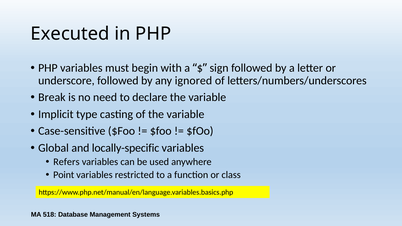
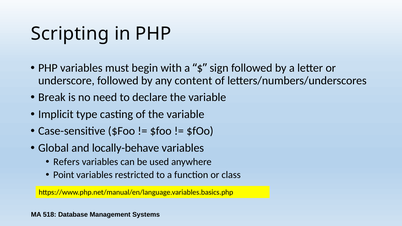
Executed: Executed -> Scripting (70, 34)
ignored: ignored -> content (193, 81)
locally-specific: locally-specific -> locally-behave (126, 148)
